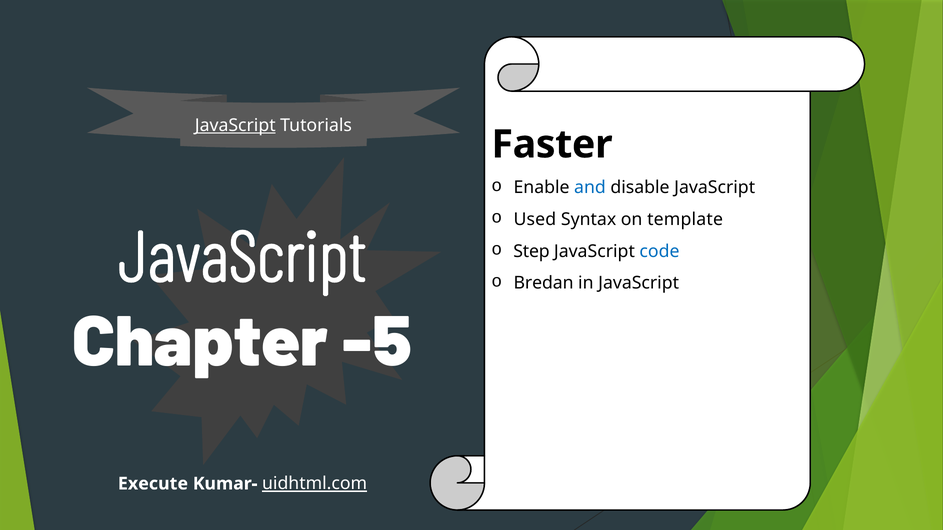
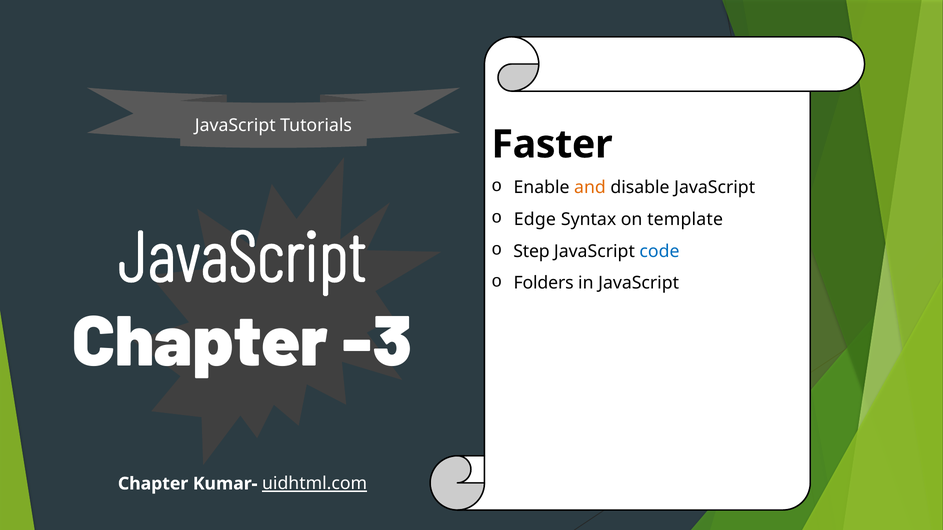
JavaScript underline: present -> none (235, 126)
and colour: blue -> orange (590, 188)
Used: Used -> Edge (535, 220)
Bredan: Bredan -> Folders (544, 283)
-5: -5 -> -3 (377, 343)
Execute: Execute -> Chapter (153, 484)
